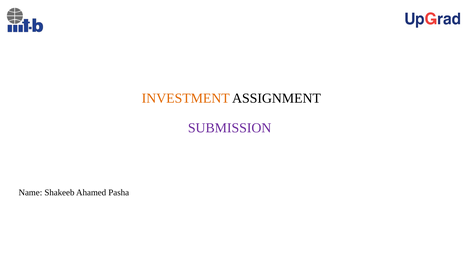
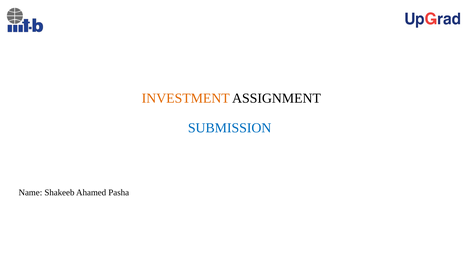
SUBMISSION colour: purple -> blue (230, 128)
